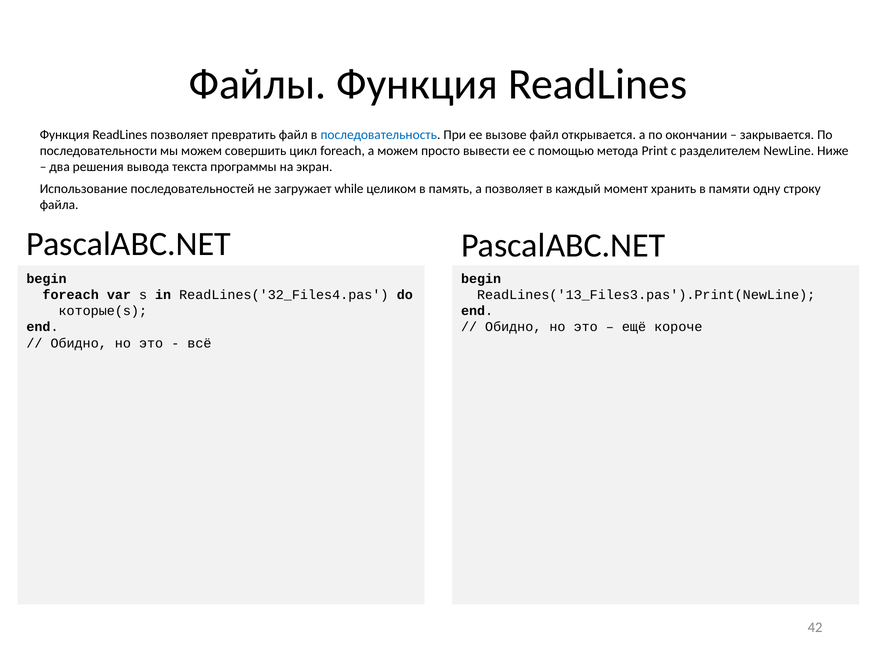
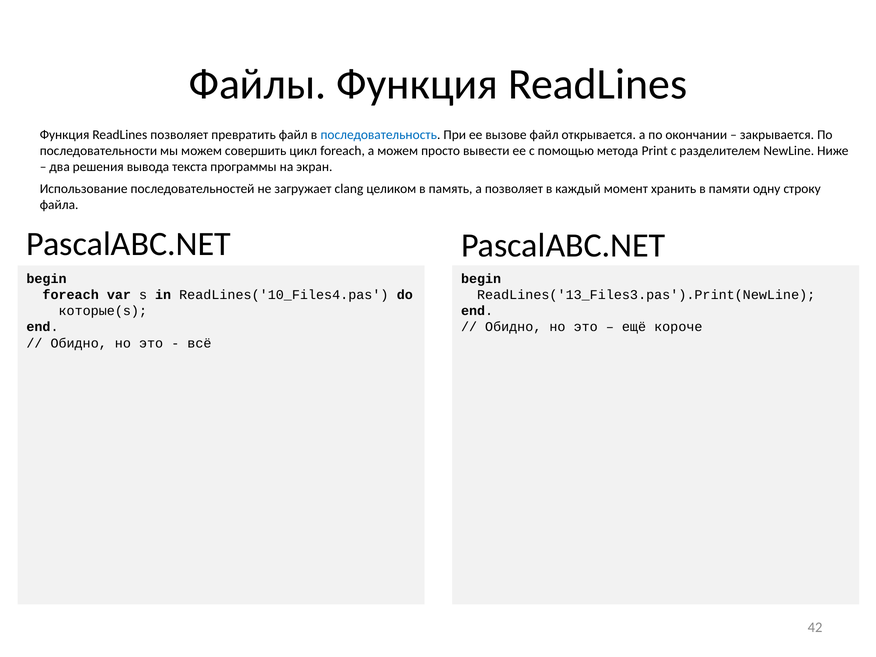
while: while -> clang (349, 189)
ReadLines('32_Files4.pas: ReadLines('32_Files4.pas -> ReadLines('10_Files4.pas (284, 295)
